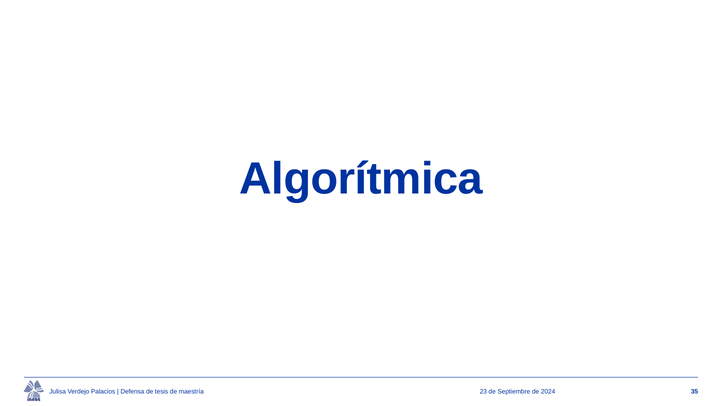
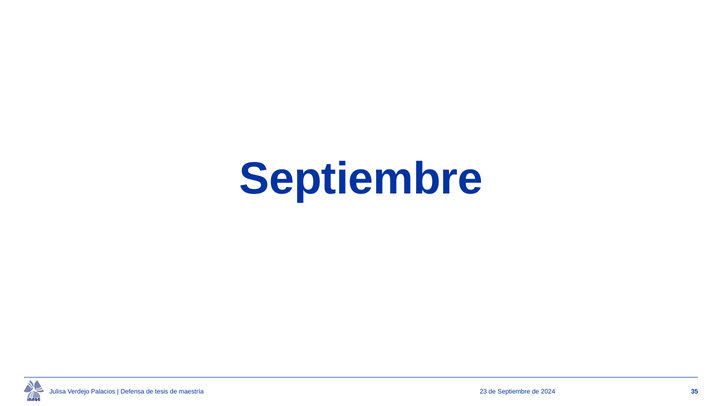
Algorítmica: Algorítmica -> Septiembre (361, 179)
